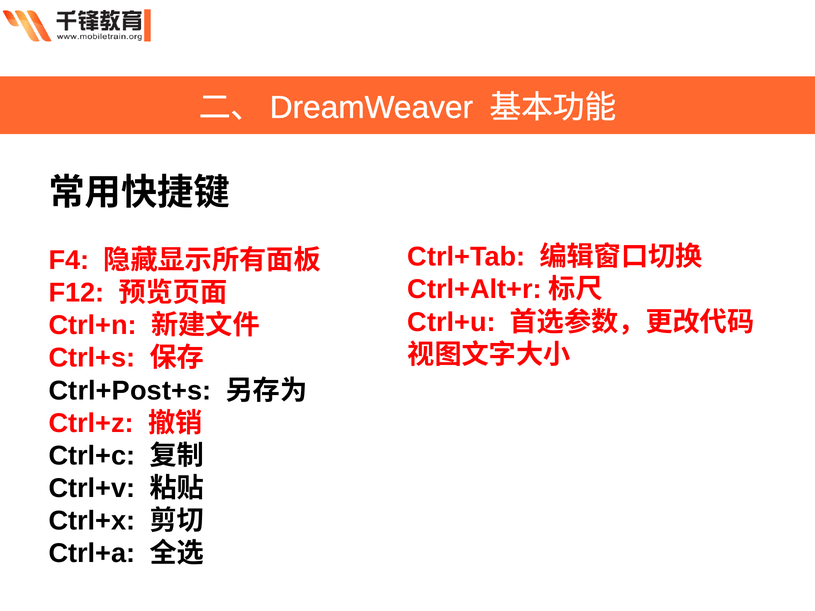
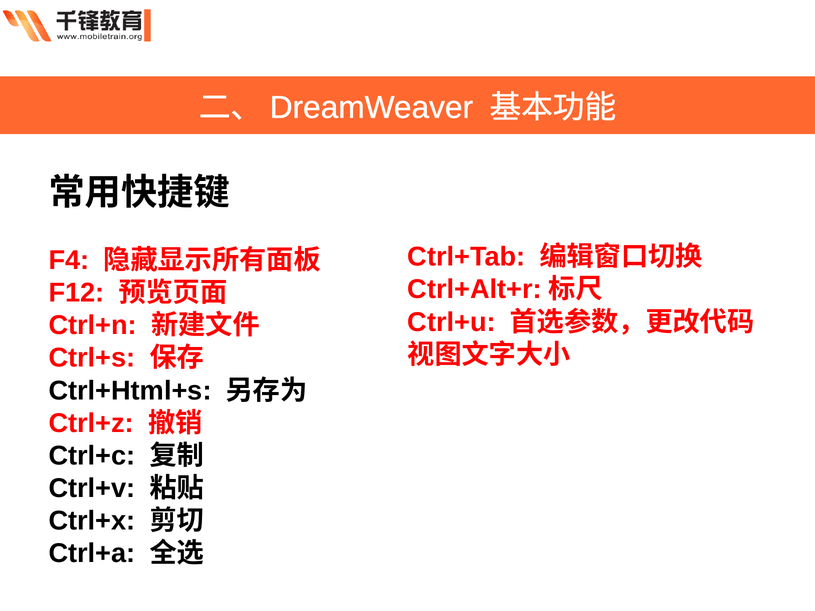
Ctrl+Post+s: Ctrl+Post+s -> Ctrl+Html+s (130, 391)
